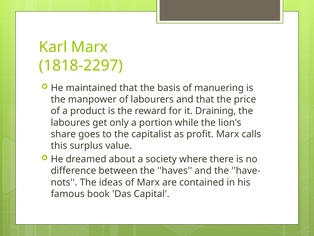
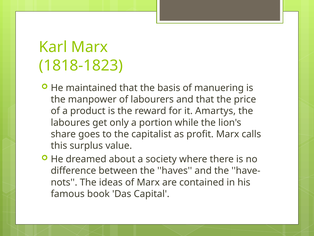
1818-2297: 1818-2297 -> 1818-1823 (81, 65)
Draining: Draining -> Amartys (215, 111)
